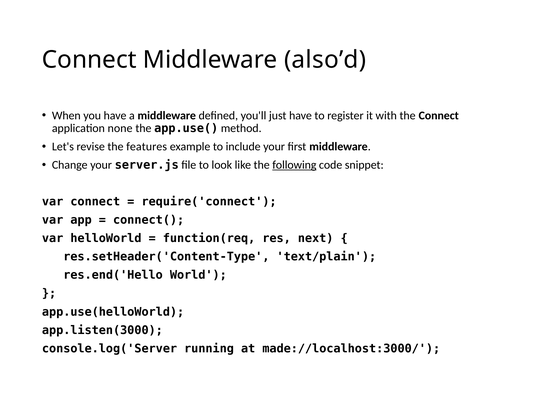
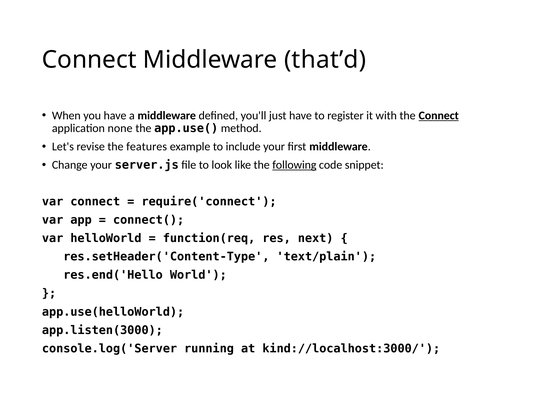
also’d: also’d -> that’d (325, 60)
Connect underline: none -> present (439, 115)
made://localhost:3000/: made://localhost:3000/ -> kind://localhost:3000/ (351, 348)
